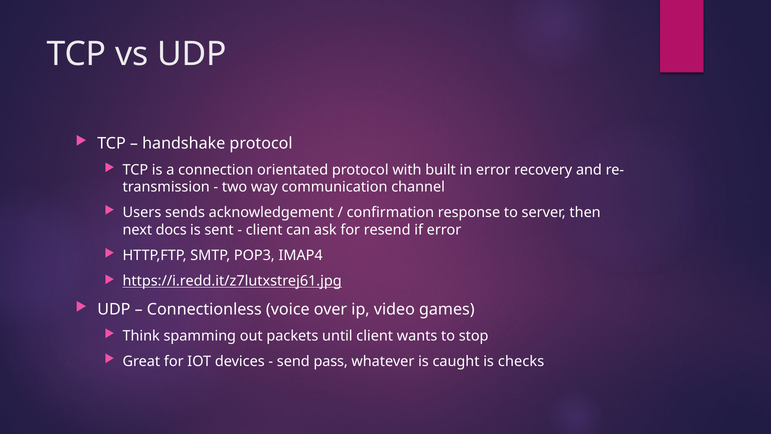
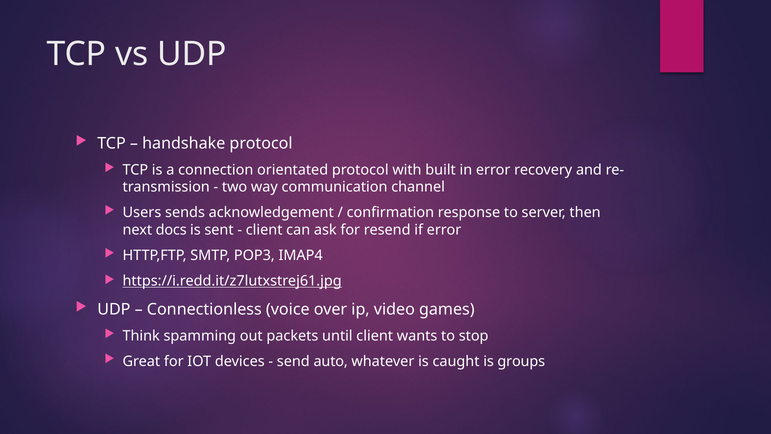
pass: pass -> auto (331, 361)
checks: checks -> groups (521, 361)
